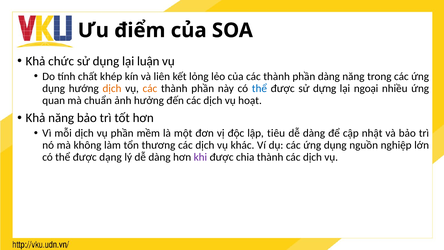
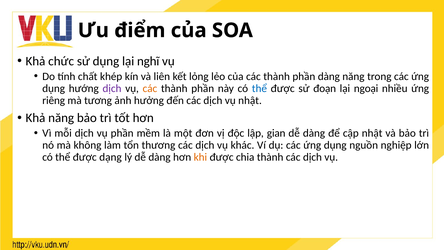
luận: luận -> nghĩ (148, 61)
dịch colour: orange -> purple (112, 88)
dựng: dựng -> đoạn (325, 88)
quan: quan -> riêng (54, 100)
chuẩn: chuẩn -> tương (98, 100)
vụ hoạt: hoạt -> nhật (250, 100)
tiêu: tiêu -> gian (276, 133)
khi colour: purple -> orange (200, 157)
